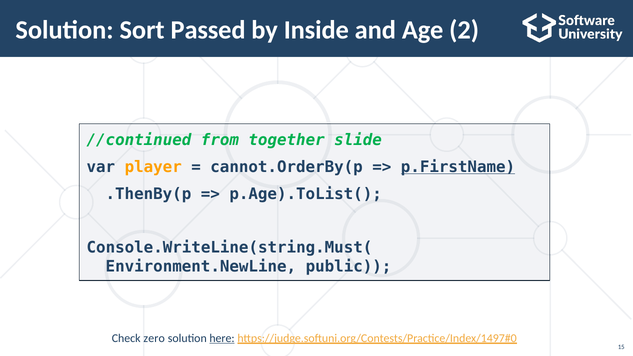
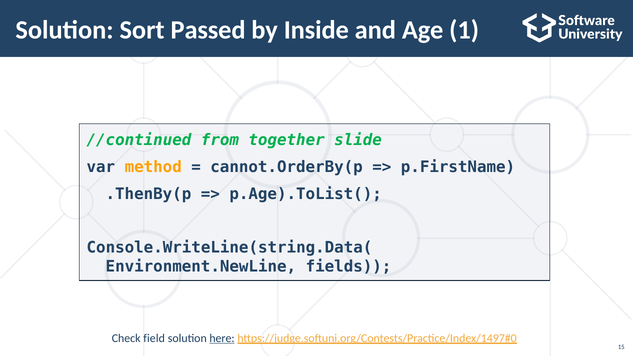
2: 2 -> 1 (464, 30)
player: player -> method (153, 167)
p.FirstName underline: present -> none (458, 167)
Console.WriteLine(string.Must(: Console.WriteLine(string.Must( -> Console.WriteLine(string.Data( (229, 248)
public: public -> fields (349, 267)
zero: zero -> field (154, 338)
